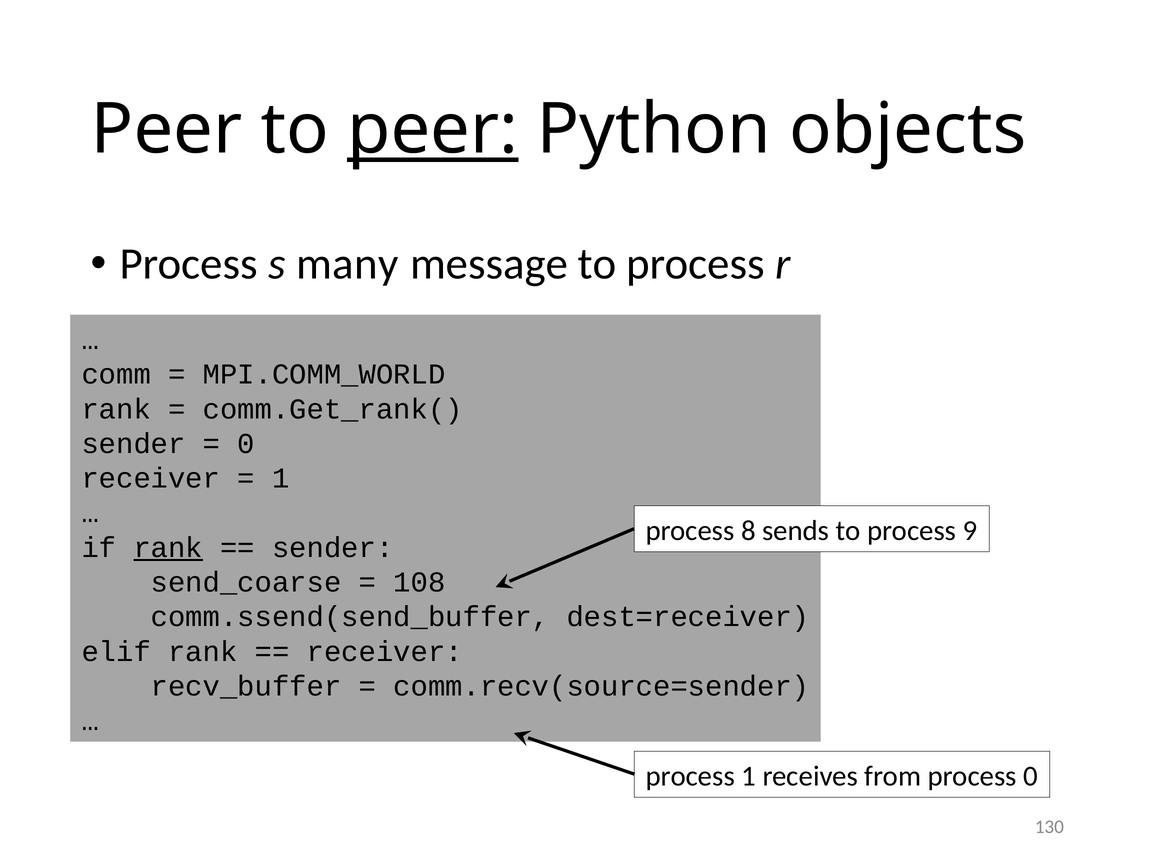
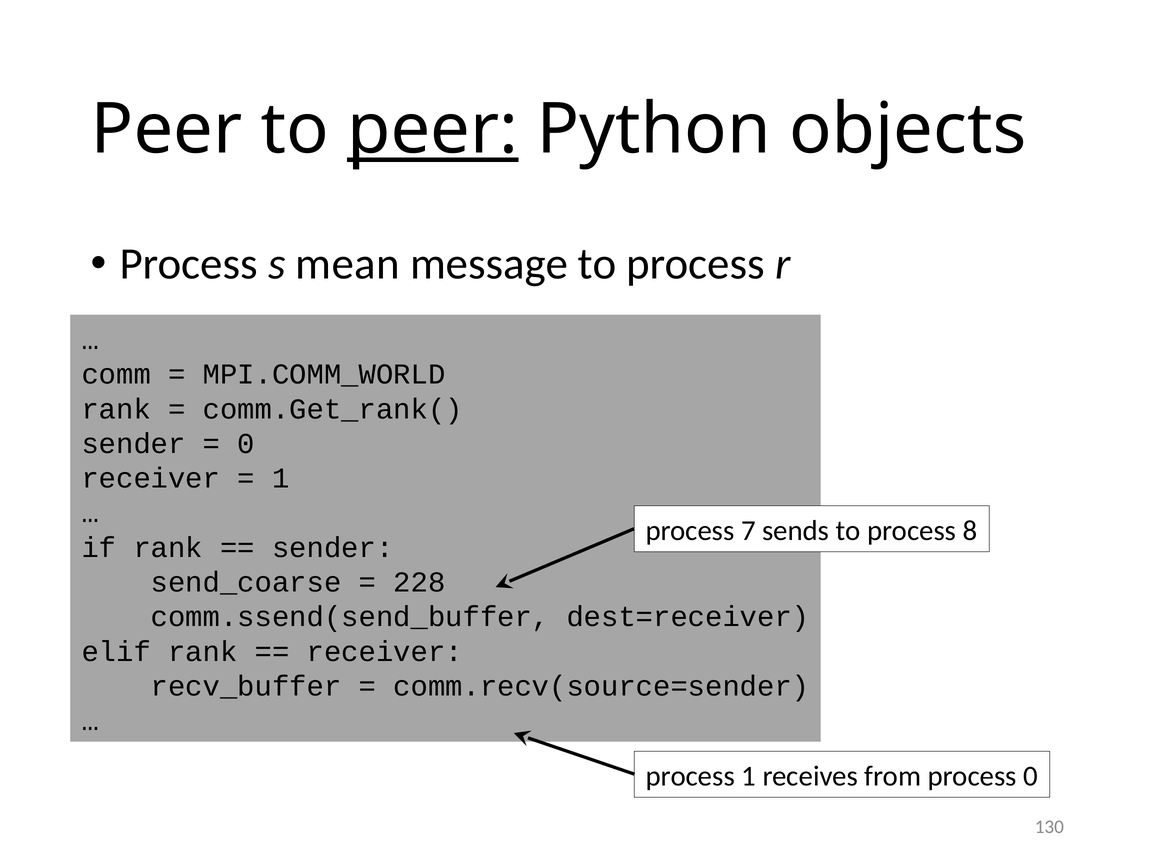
many: many -> mean (348, 264)
8: 8 -> 7 (748, 531)
9: 9 -> 8 (970, 531)
rank underline: present -> none (168, 548)
108: 108 -> 228 (419, 582)
